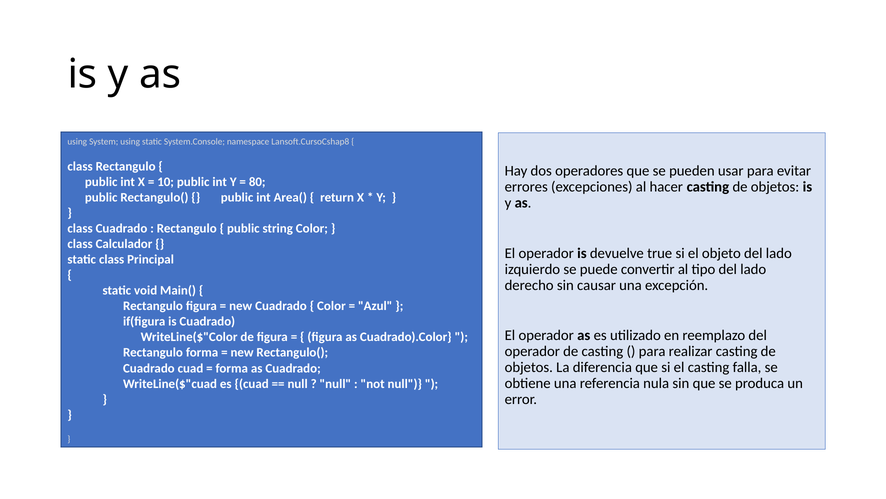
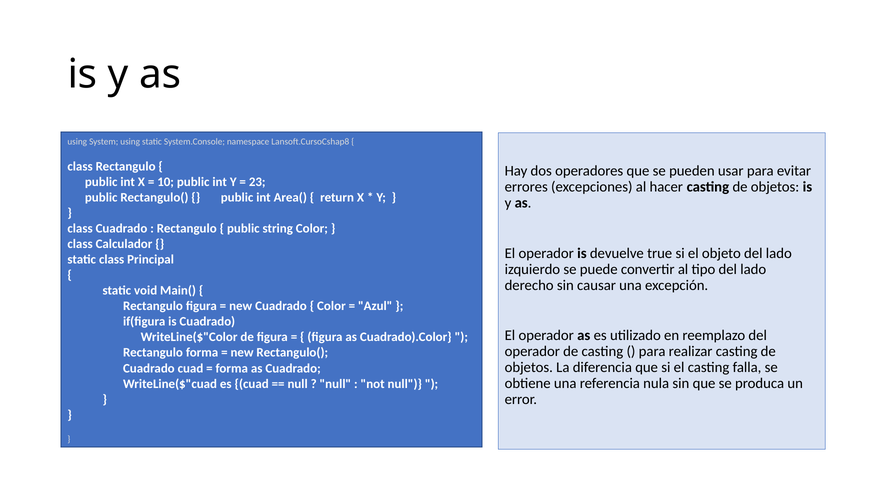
80: 80 -> 23 (257, 182)
